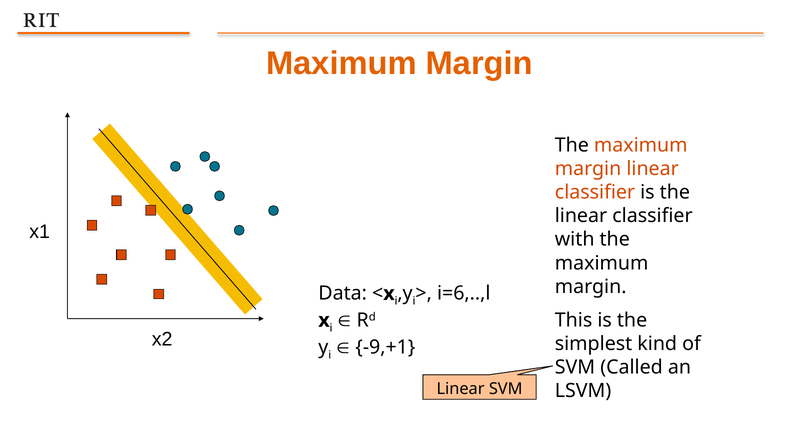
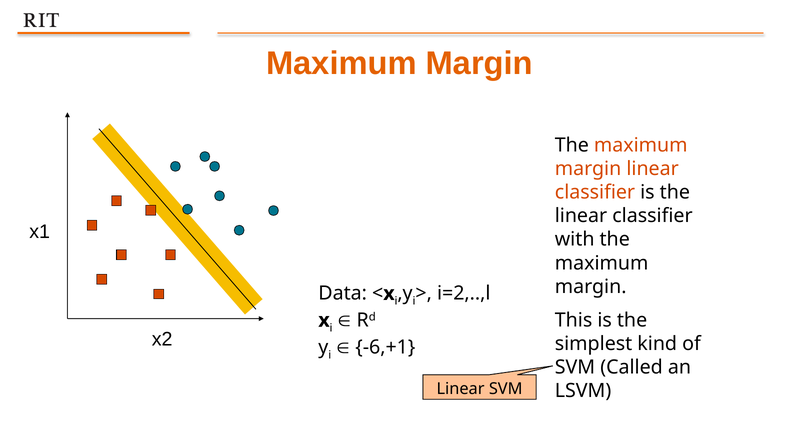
i=6,..,l: i=6,..,l -> i=2,..,l (464, 293)
-9,+1: -9,+1 -> -6,+1 (385, 347)
